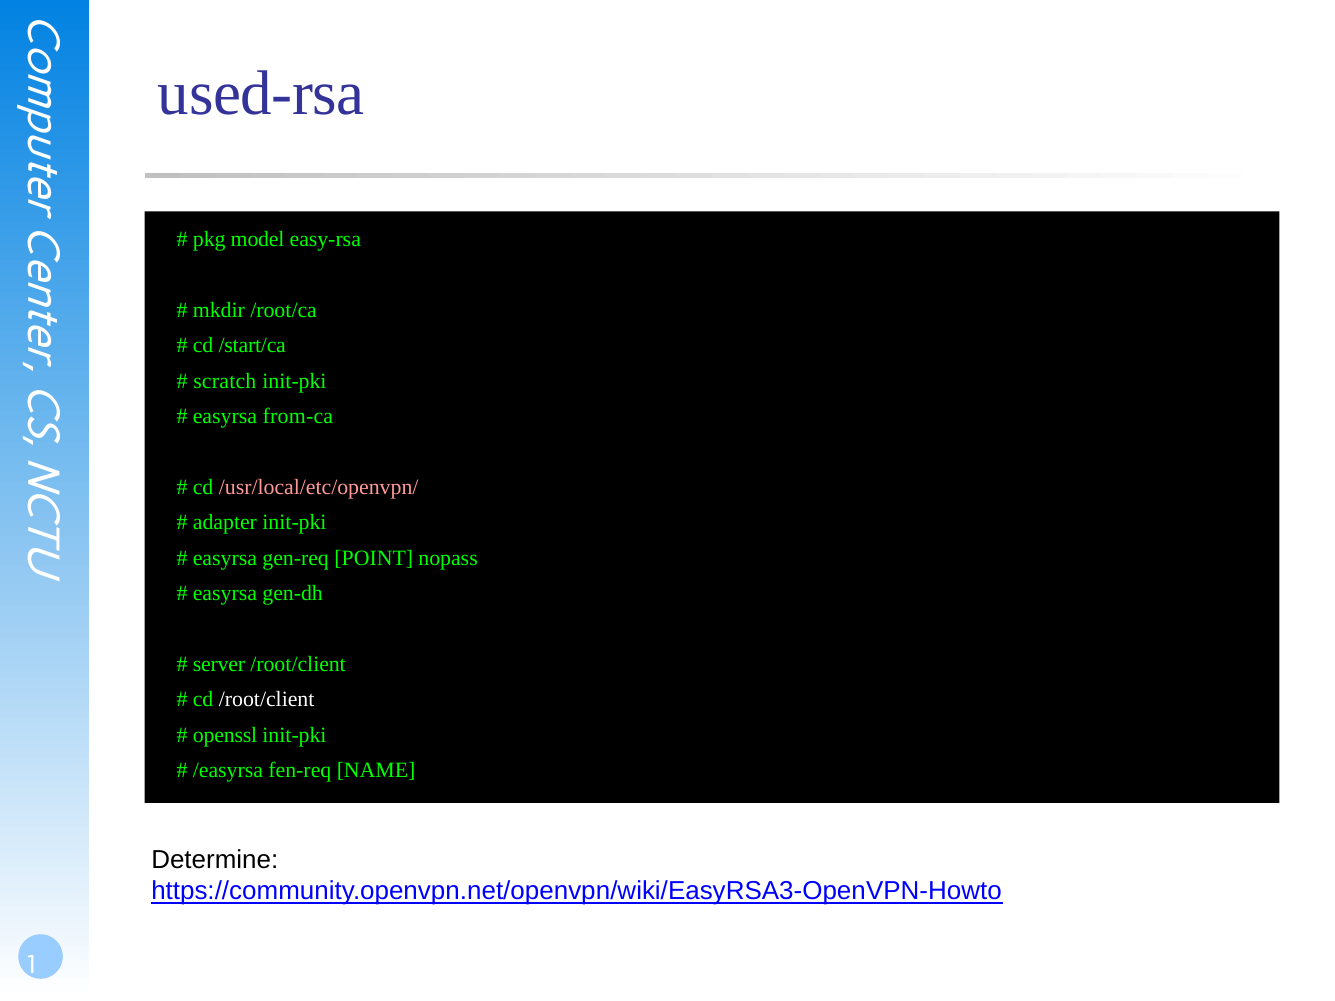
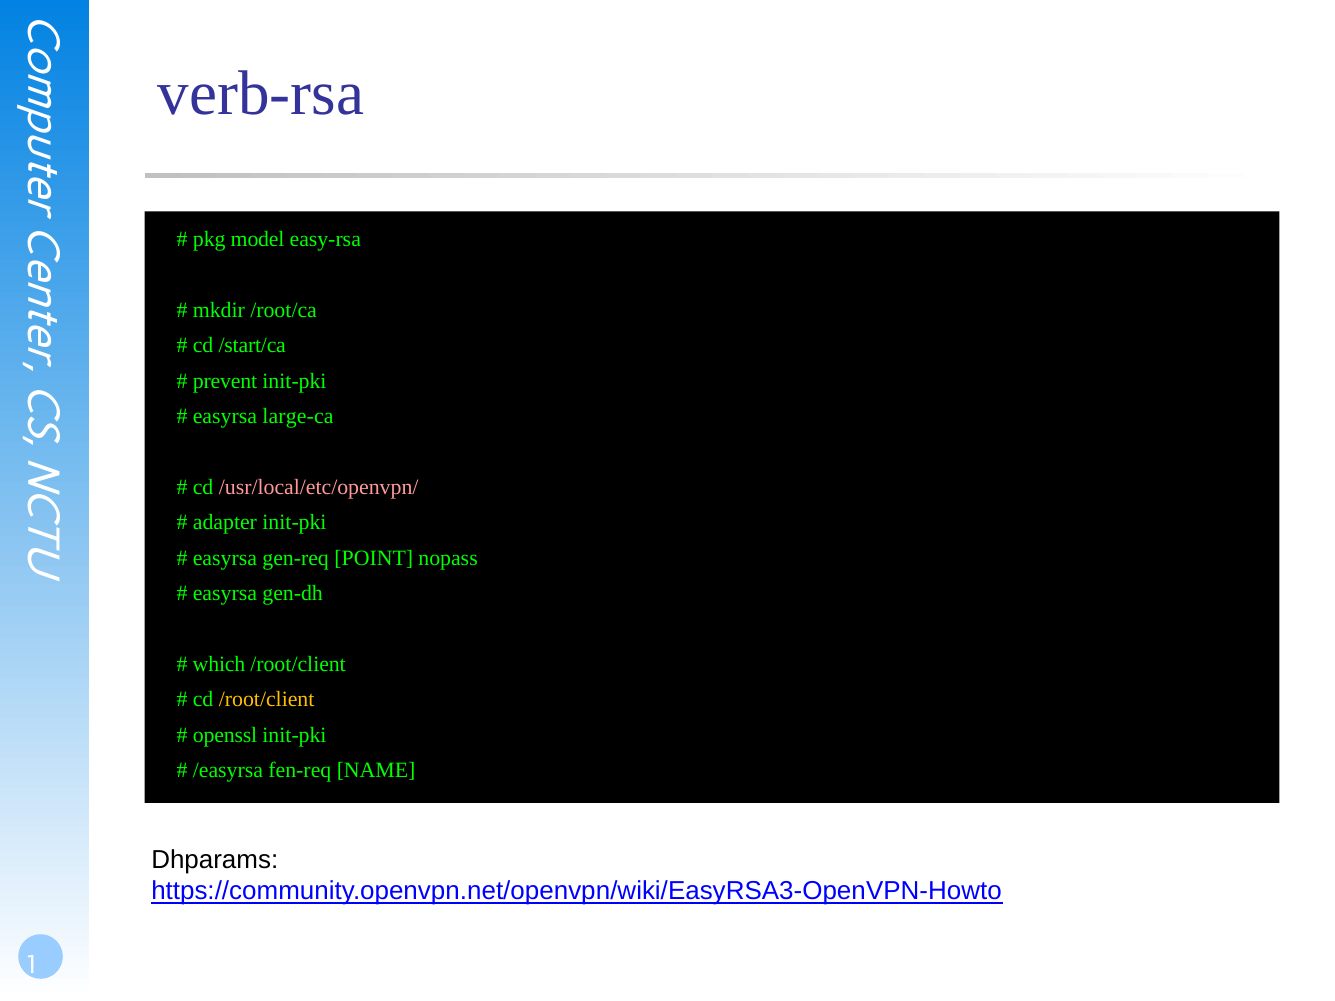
used-rsa: used-rsa -> verb-rsa (261, 94)
scratch: scratch -> prevent (225, 381)
from-ca: from-ca -> large-ca (298, 416)
server: server -> which (219, 664)
/root/client colour: white -> yellow (267, 700)
Determine: Determine -> Dhparams (215, 860)
